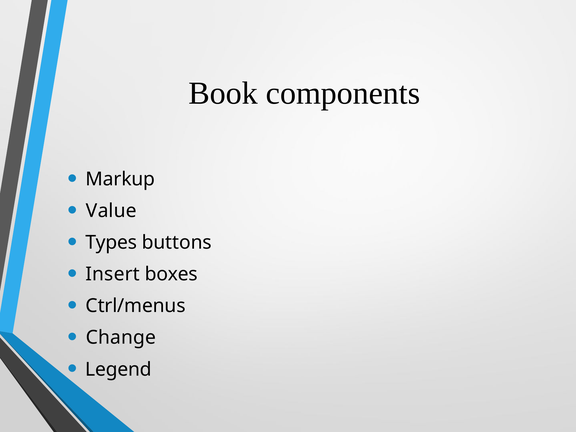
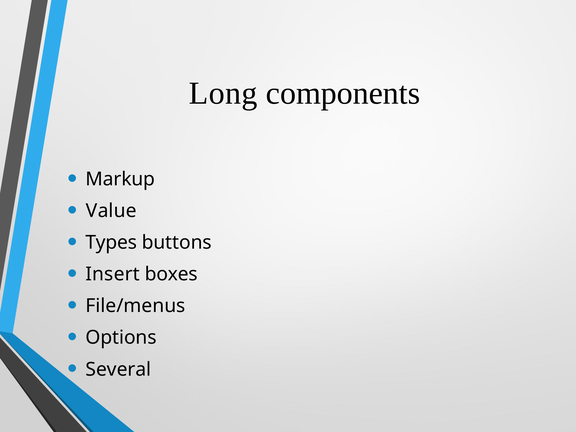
Book: Book -> Long (223, 93)
Ctrl/menus: Ctrl/menus -> File/menus (136, 306)
Change: Change -> Options (121, 338)
Legend: Legend -> Several (118, 369)
